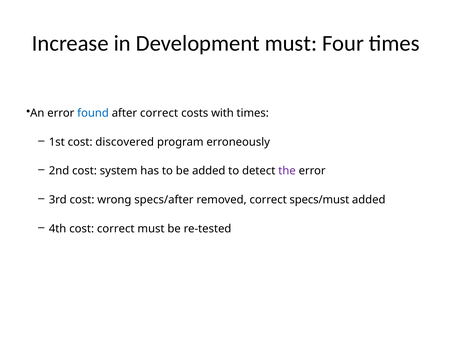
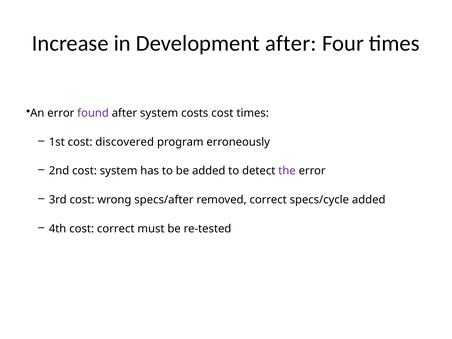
Development must: must -> after (291, 43)
found colour: blue -> purple (93, 113)
after correct: correct -> system (159, 113)
costs with: with -> cost (222, 113)
specs/must: specs/must -> specs/cycle (319, 200)
